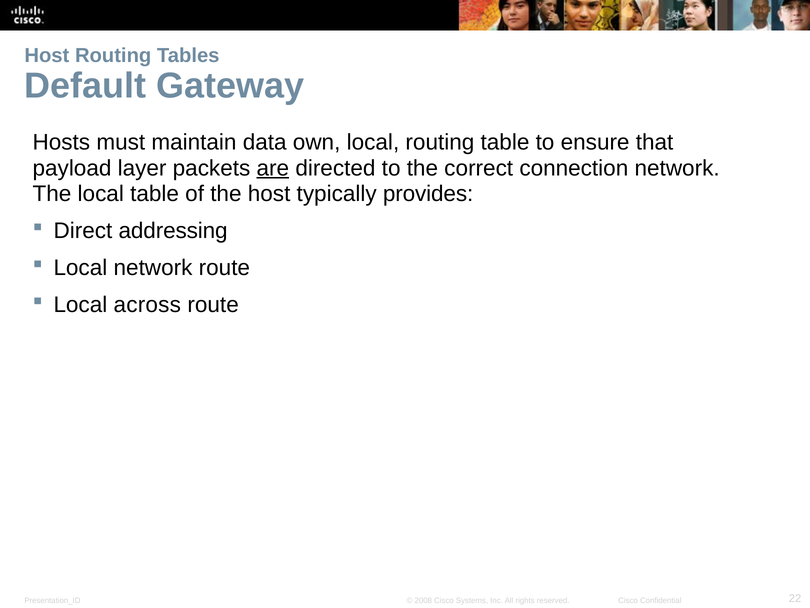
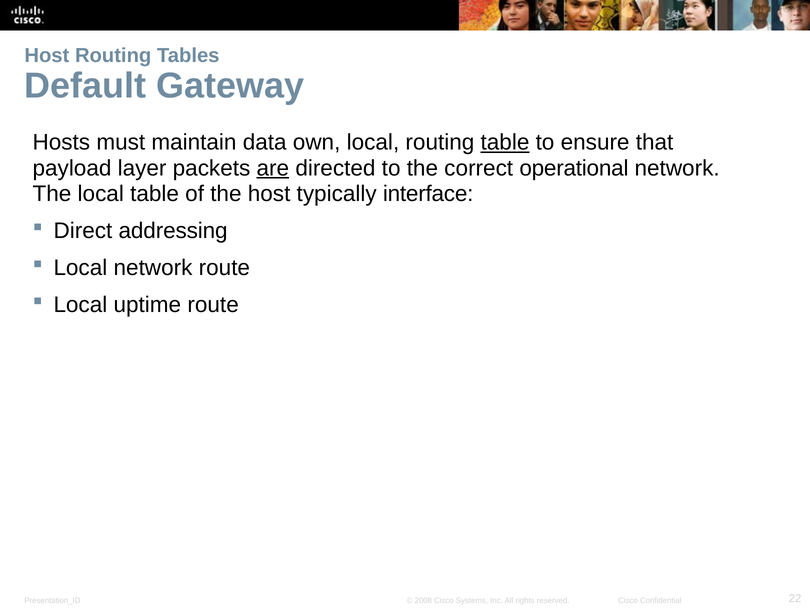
table underline: none -> present (505, 142)
connection: connection -> operational (574, 168)
provides: provides -> interface (428, 194)
across: across -> uptime (147, 304)
